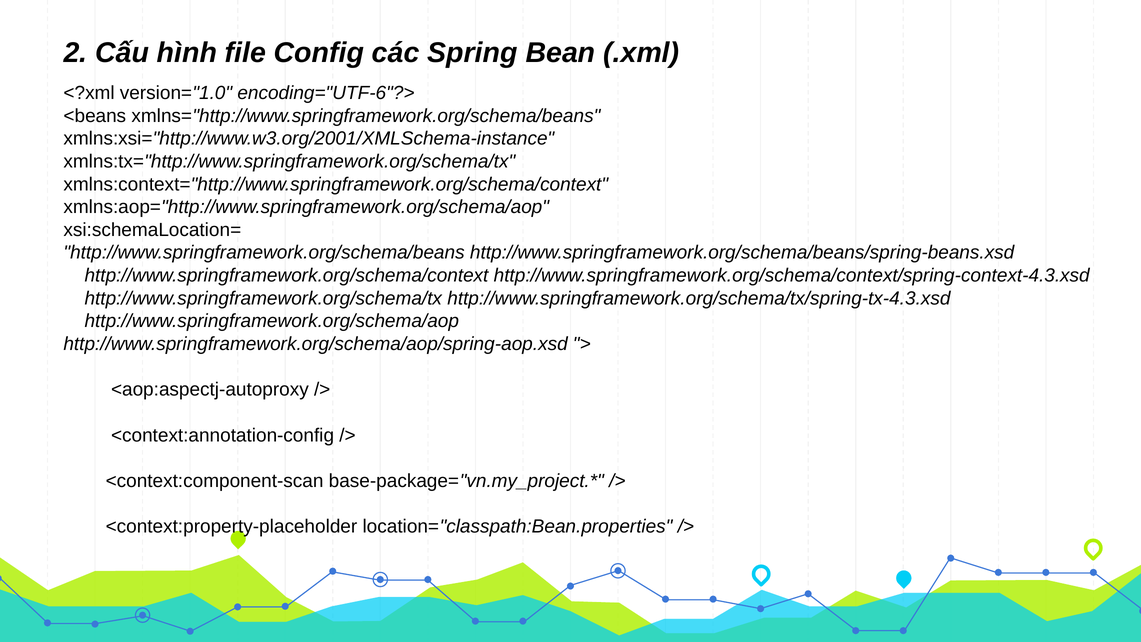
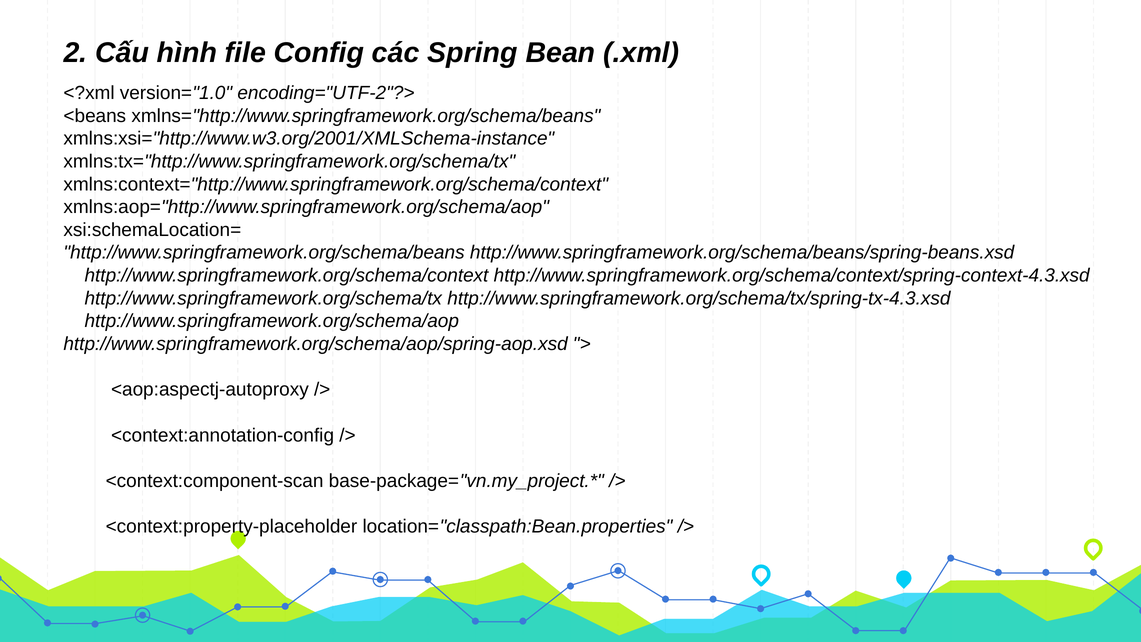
encoding="UTF-6"?>: encoding="UTF-6"?> -> encoding="UTF-2"?> (326, 93)
